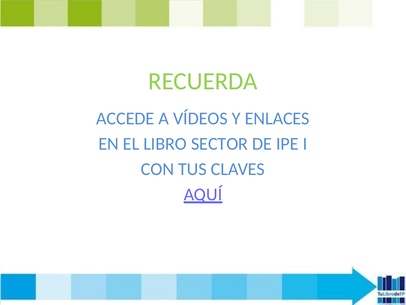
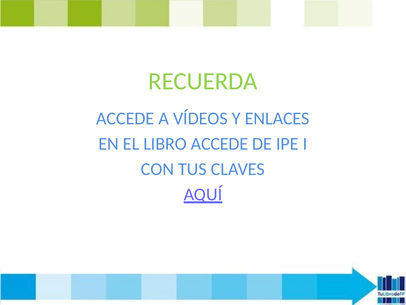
LIBRO SECTOR: SECTOR -> ACCEDE (220, 144)
